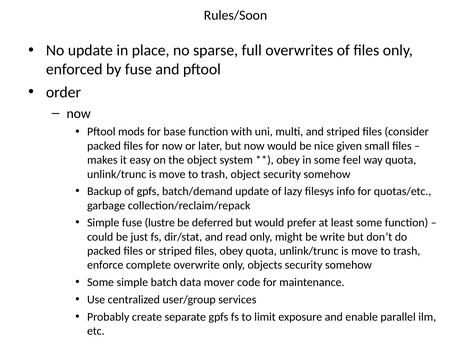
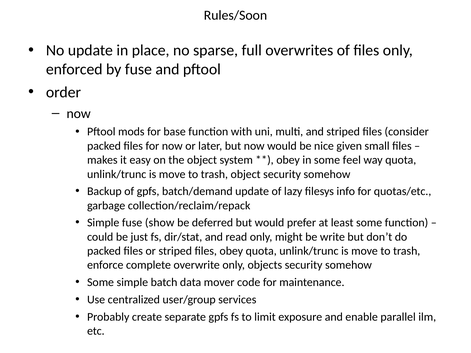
lustre: lustre -> show (160, 223)
